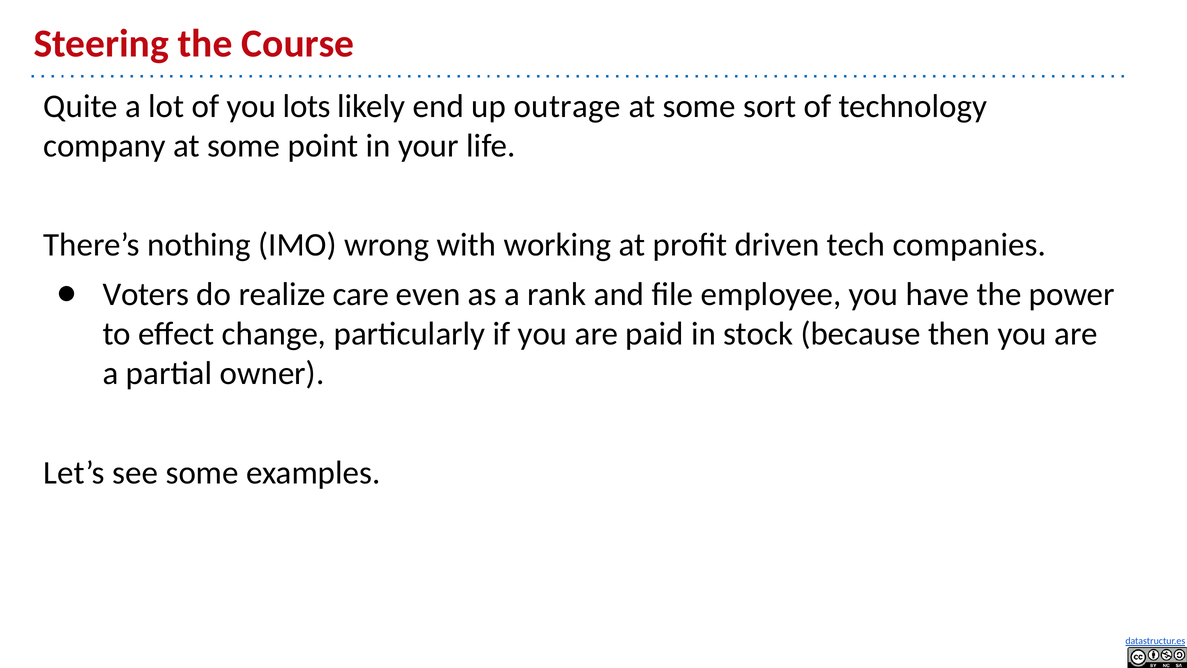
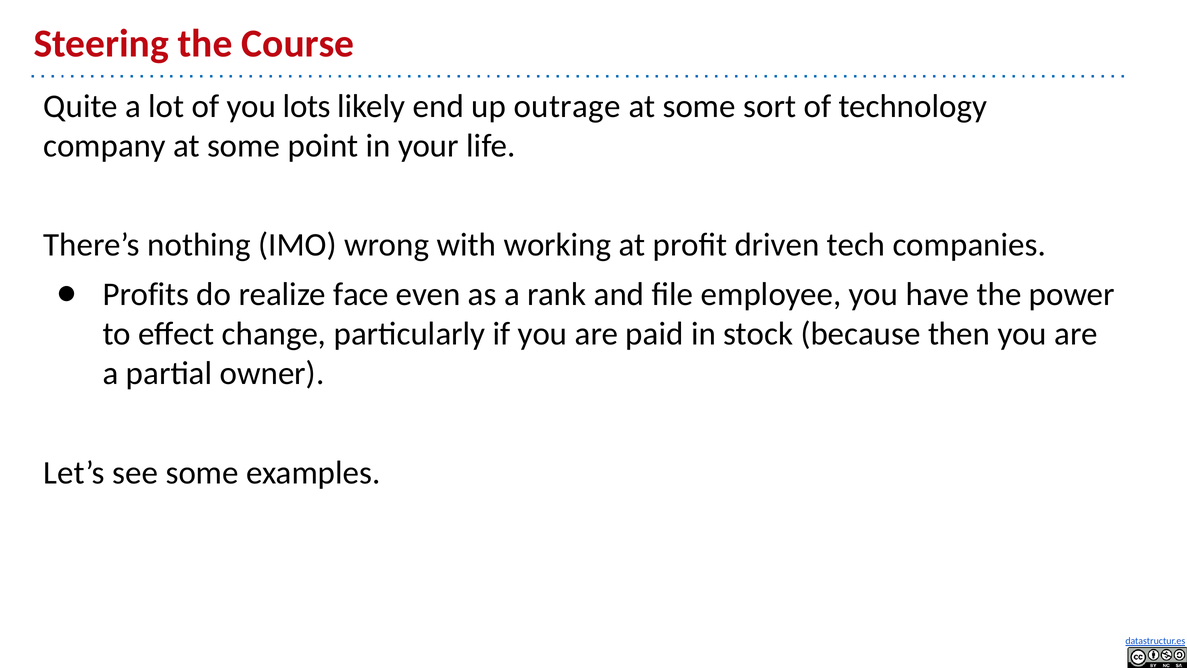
Voters: Voters -> Profits (146, 294)
care: care -> face (361, 294)
